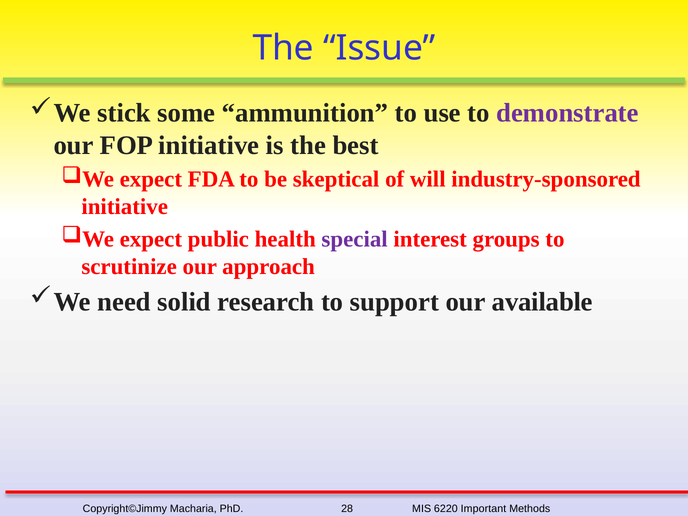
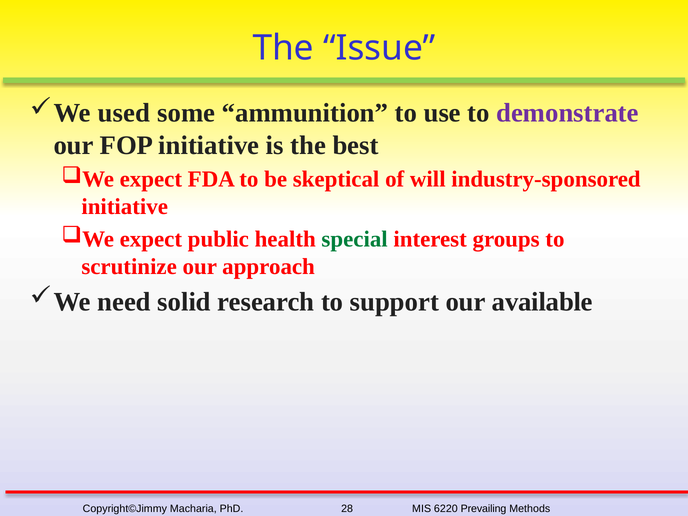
stick: stick -> used (124, 113)
special colour: purple -> green (355, 239)
Important: Important -> Prevailing (484, 509)
